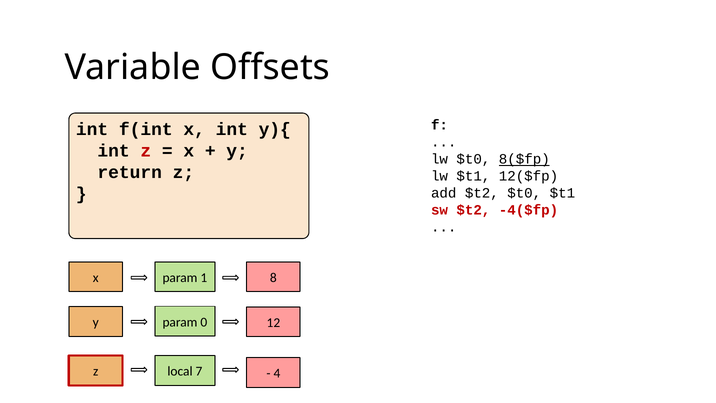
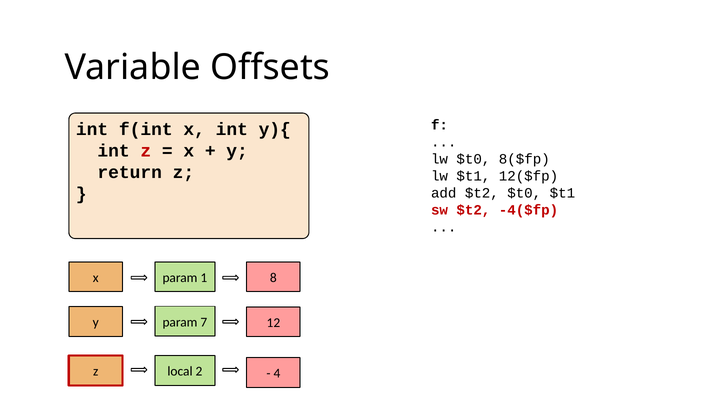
8($fp underline: present -> none (524, 159)
0: 0 -> 7 (204, 322)
7: 7 -> 2 (199, 371)
